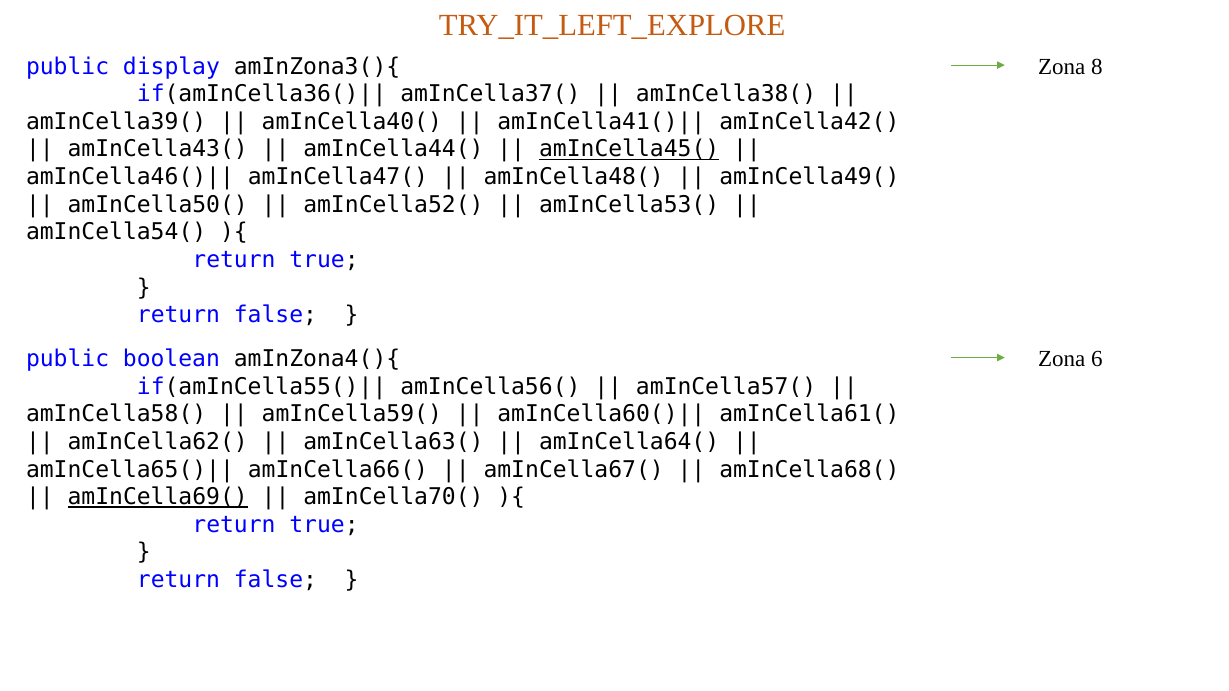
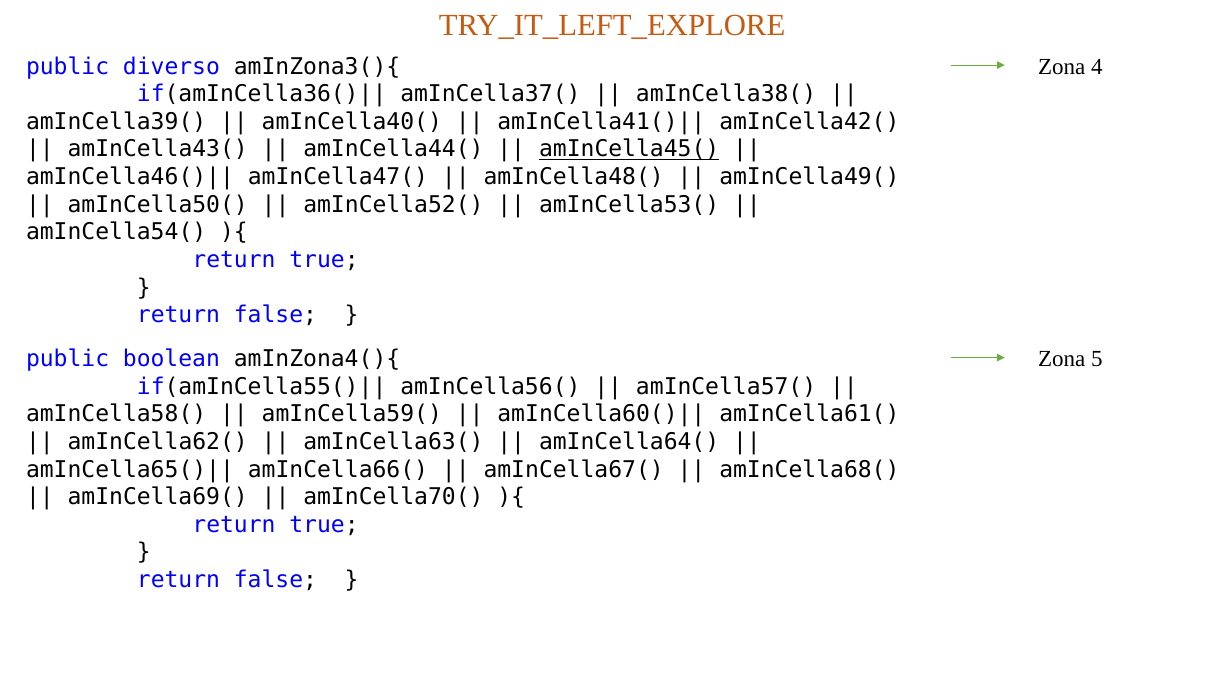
8: 8 -> 4 (1097, 66)
display: display -> diverso (171, 66)
6: 6 -> 5 (1097, 359)
amInCella69( underline: present -> none (158, 497)
